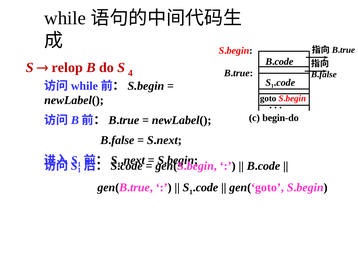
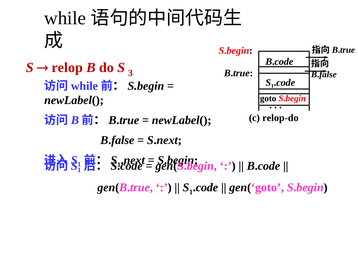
4: 4 -> 3 (130, 73)
begin-do: begin-do -> relop-do (280, 118)
